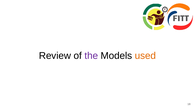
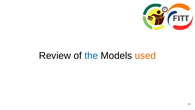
the colour: purple -> blue (91, 56)
